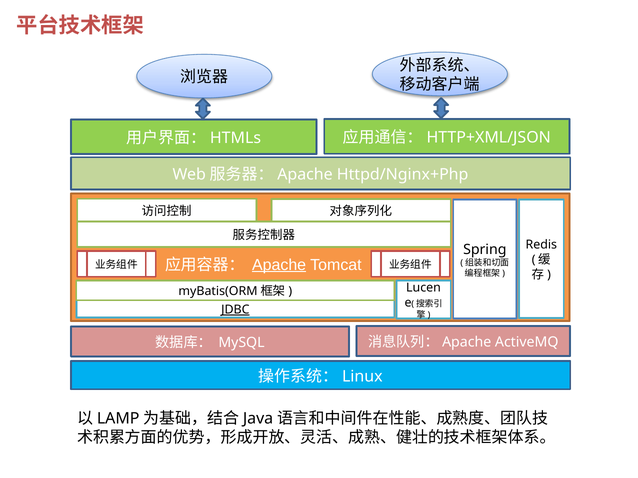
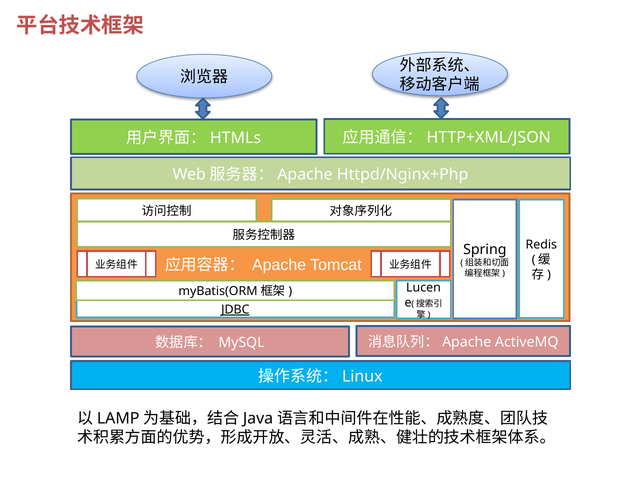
Apache underline: present -> none (279, 265)
